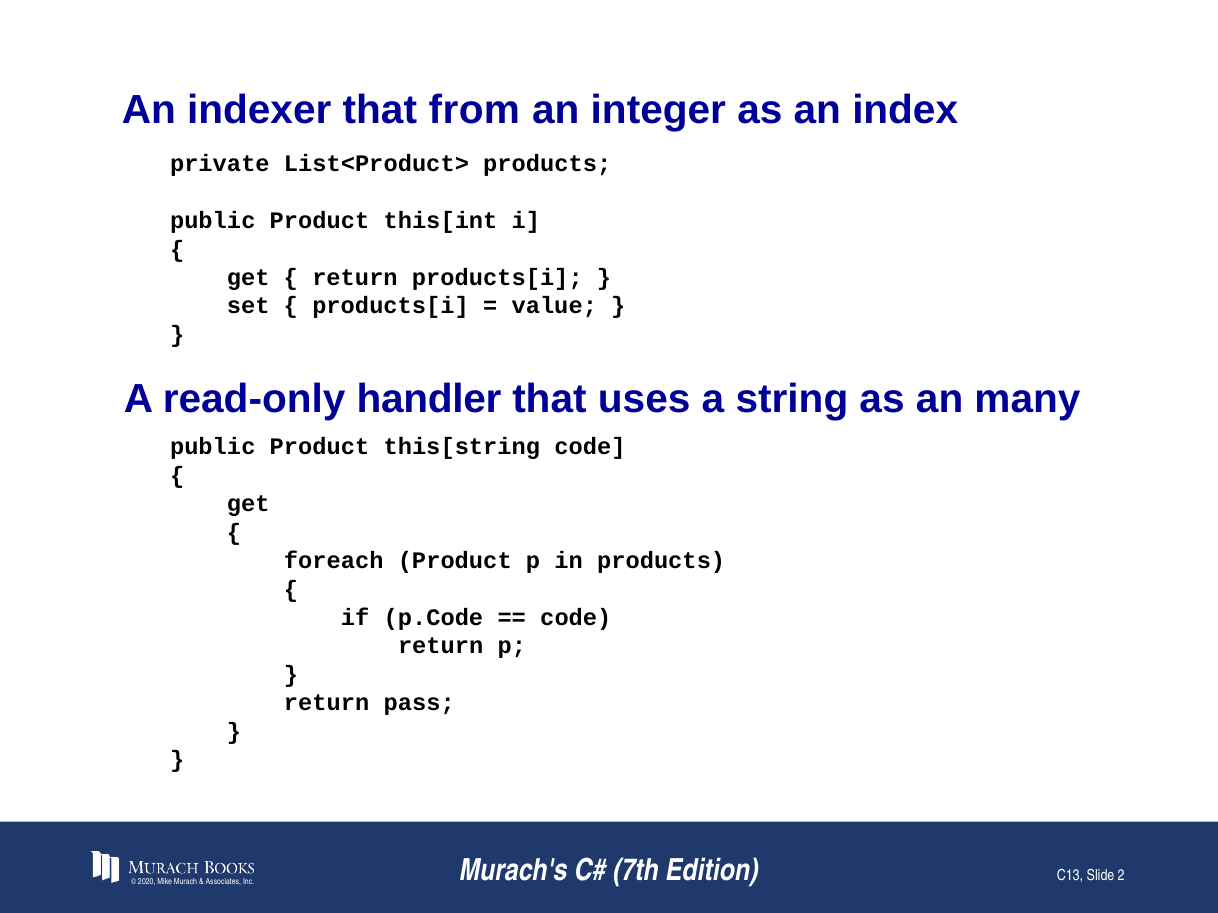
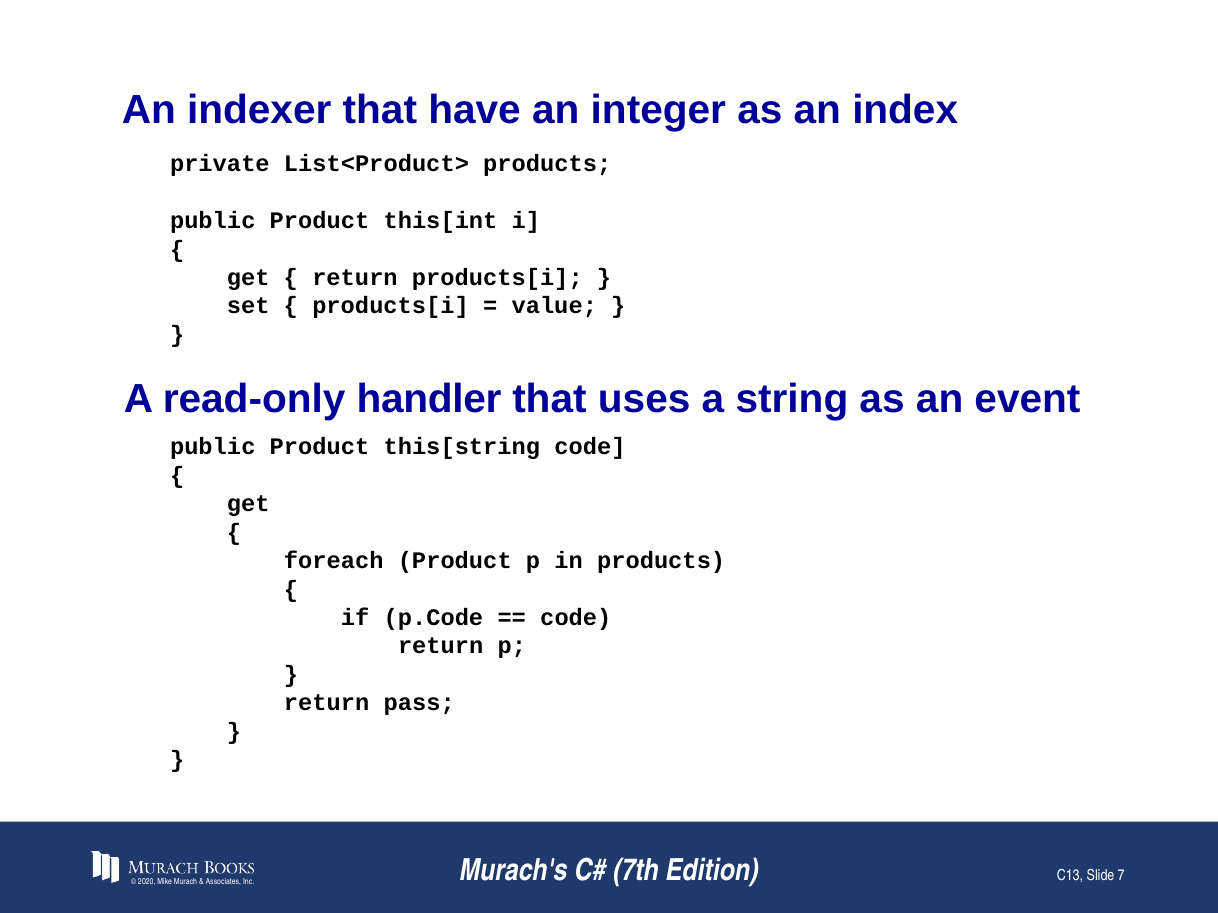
from: from -> have (475, 111)
many: many -> event (1027, 400)
2: 2 -> 7 (1121, 876)
